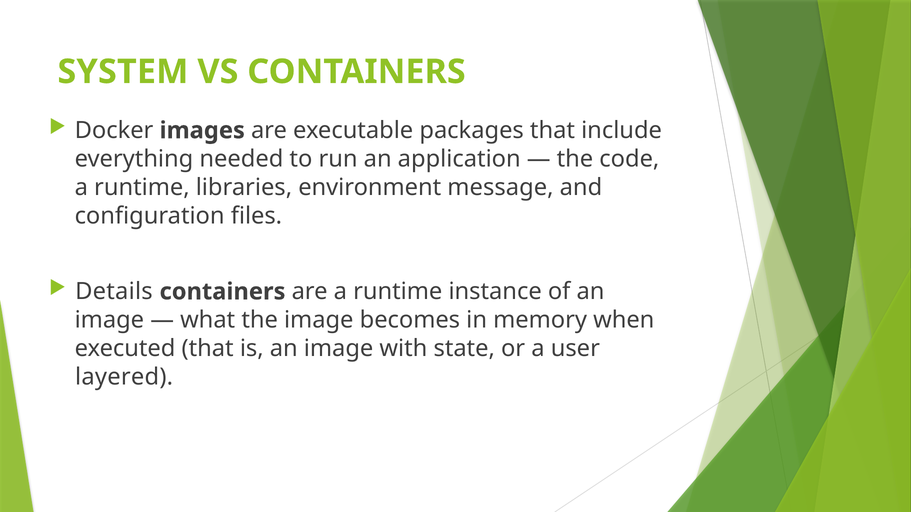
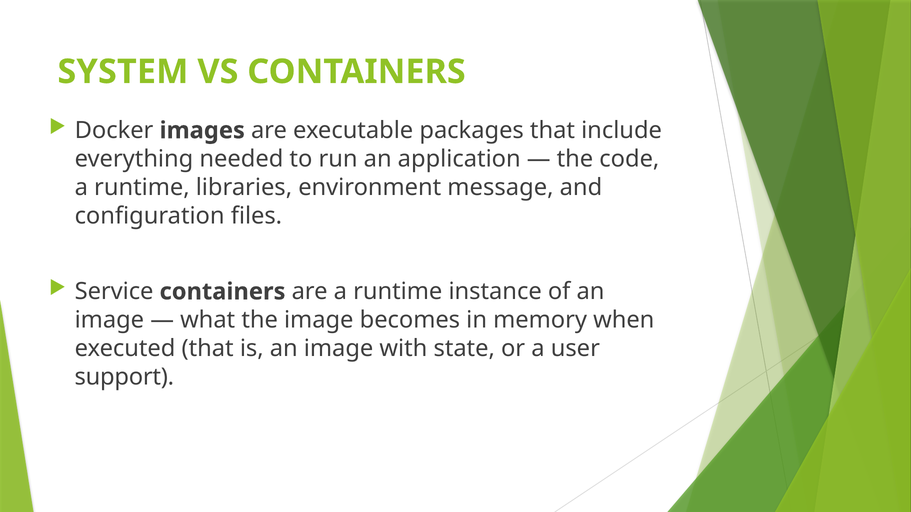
Details: Details -> Service (114, 292)
layered: layered -> support (124, 377)
